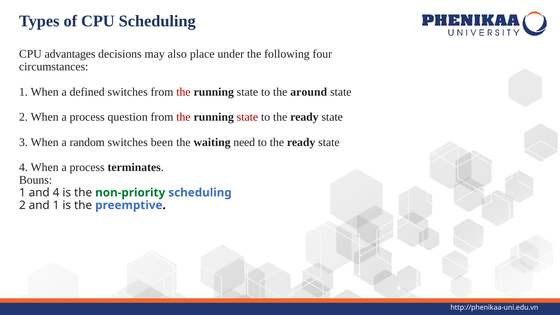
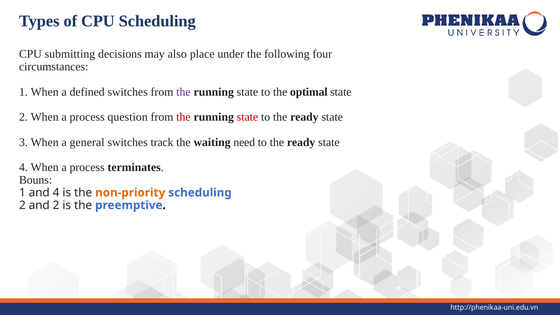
advantages: advantages -> submitting (70, 54)
the colour: red -> purple (183, 92)
around: around -> optimal (309, 92)
random: random -> general (87, 142)
been: been -> track (162, 142)
non-priority colour: green -> orange (130, 193)
and 1: 1 -> 2 (56, 205)
